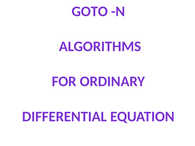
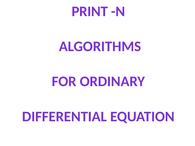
GOTO: GOTO -> PRINT (90, 11)
